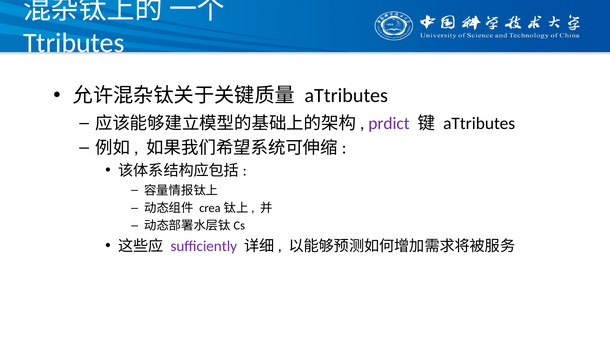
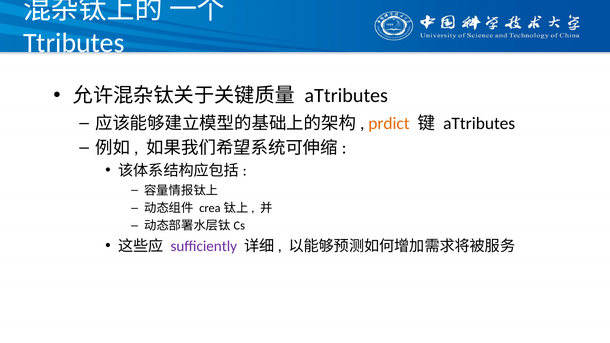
prdict colour: purple -> orange (389, 123)
